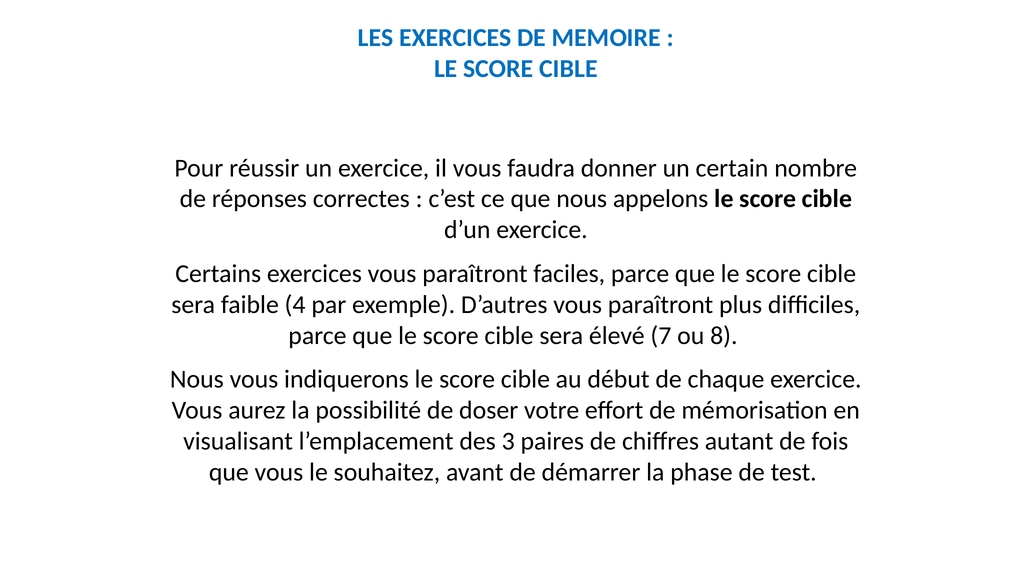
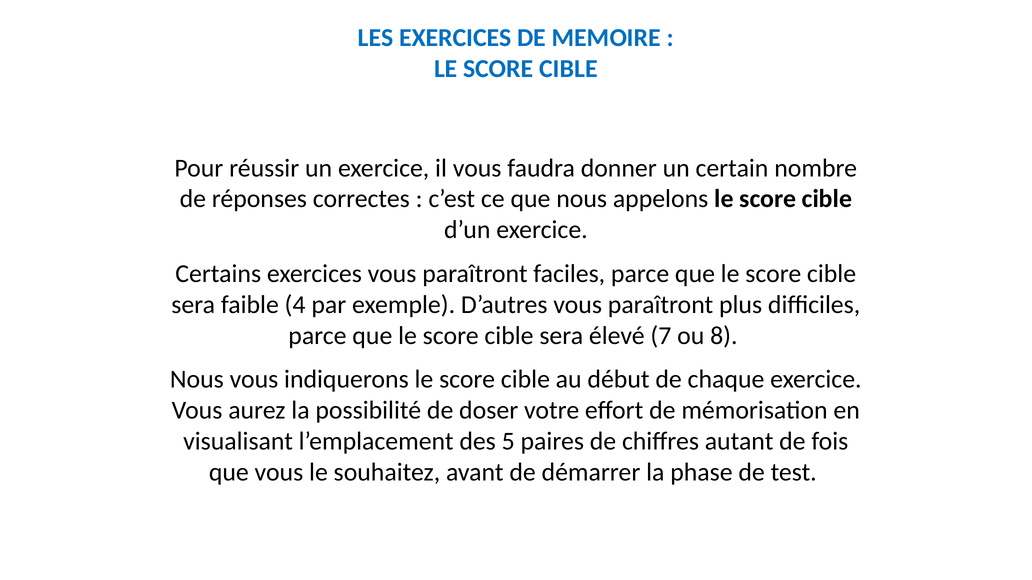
3: 3 -> 5 (508, 442)
